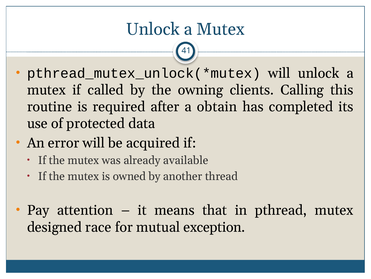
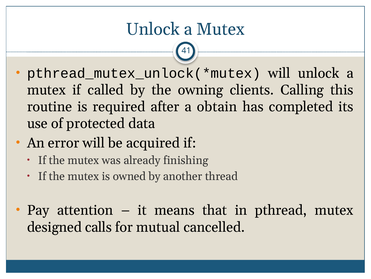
available: available -> finishing (186, 160)
race: race -> calls (98, 227)
exception: exception -> cancelled (214, 227)
